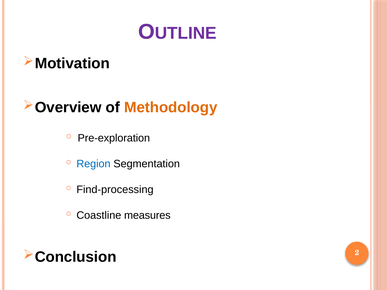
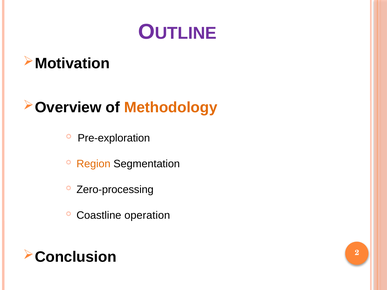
Region colour: blue -> orange (93, 164)
Find-processing: Find-processing -> Zero-processing (115, 190)
measures: measures -> operation (147, 216)
